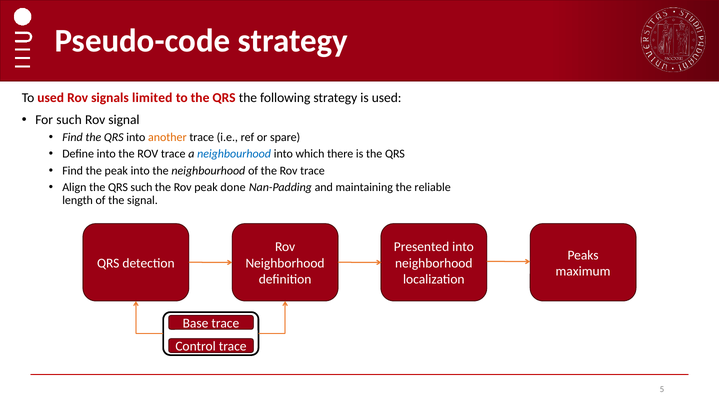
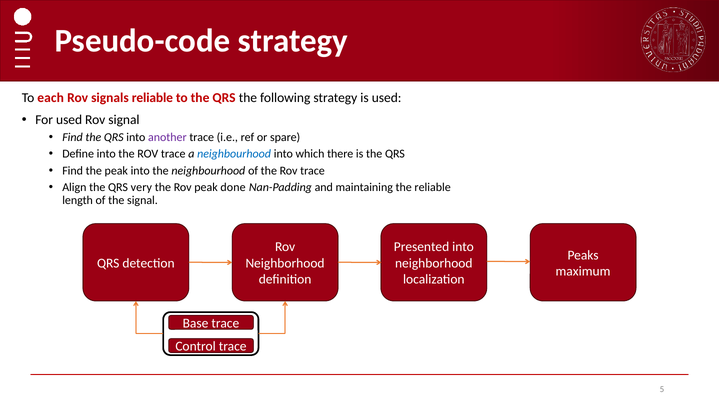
To used: used -> each (51, 98)
signals limited: limited -> reliable (152, 98)
For such: such -> used (69, 120)
another colour: orange -> purple (167, 137)
QRS such: such -> very (141, 187)
